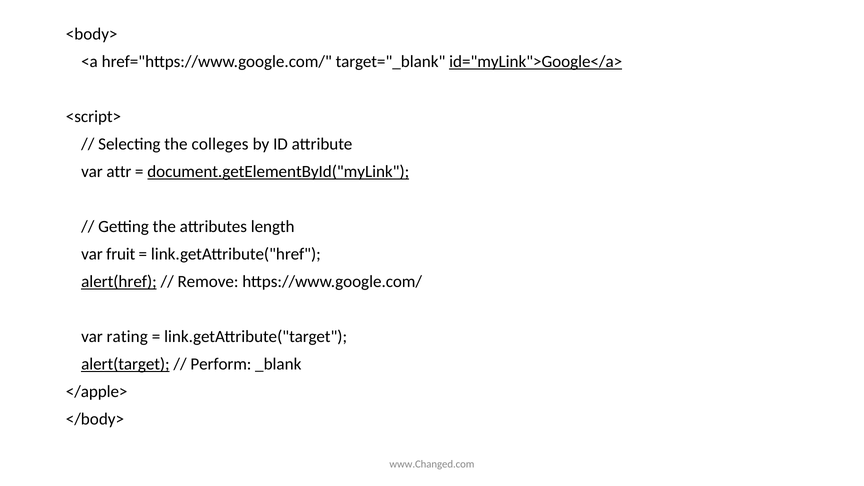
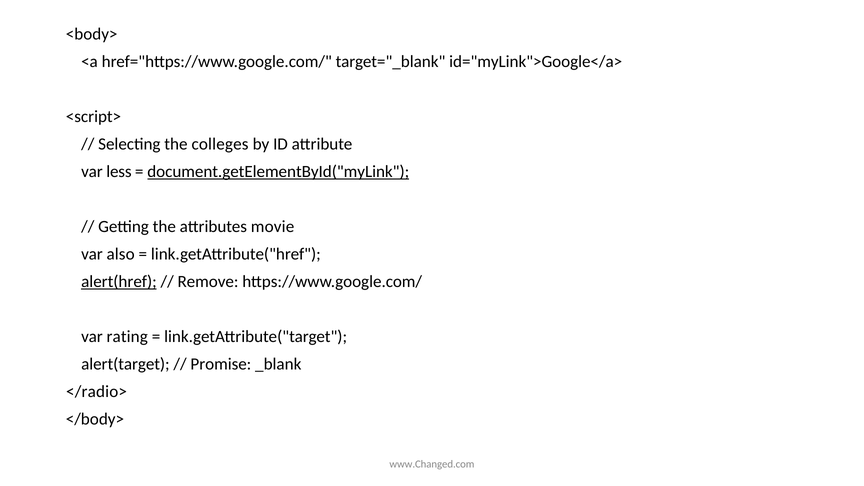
id="myLink">Google</a> underline: present -> none (536, 62)
attr: attr -> less (119, 172)
length: length -> movie (273, 227)
fruit: fruit -> also (121, 254)
alert(target underline: present -> none (125, 364)
Perform: Perform -> Promise (221, 364)
</apple>: </apple> -> </radio> (97, 391)
